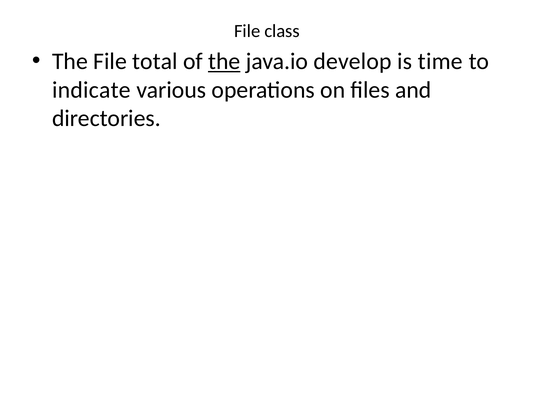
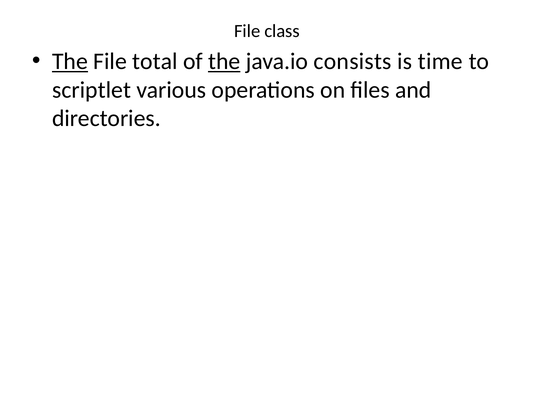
The underline: none -> present (70, 61)
develop: develop -> consists (353, 61)
indicate: indicate -> scriptlet (92, 90)
